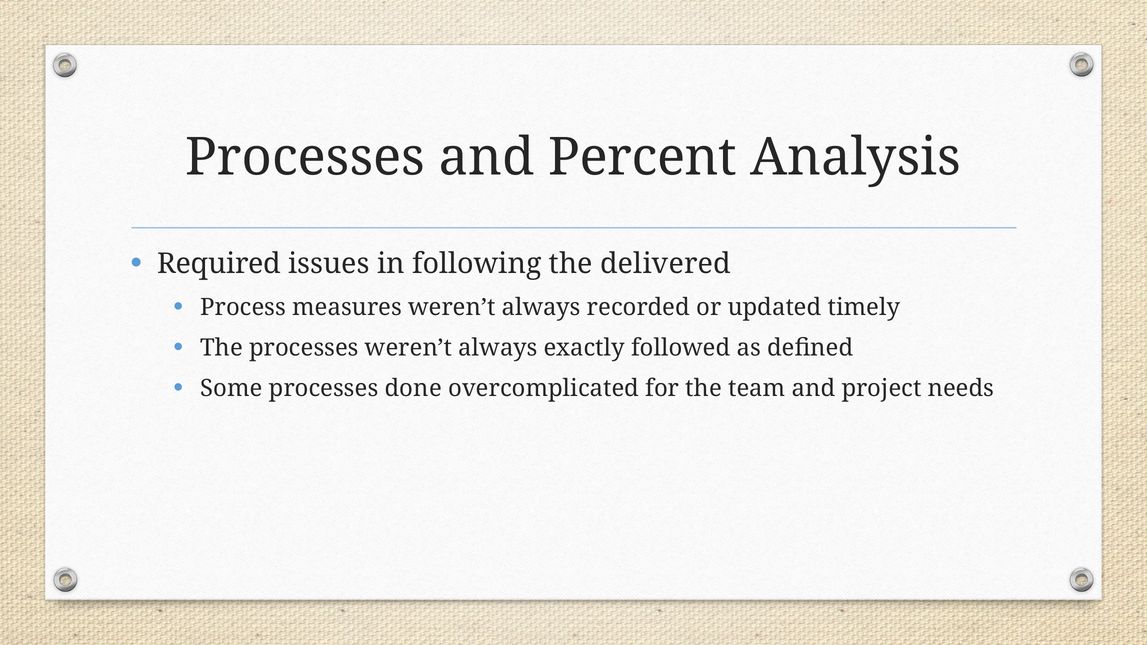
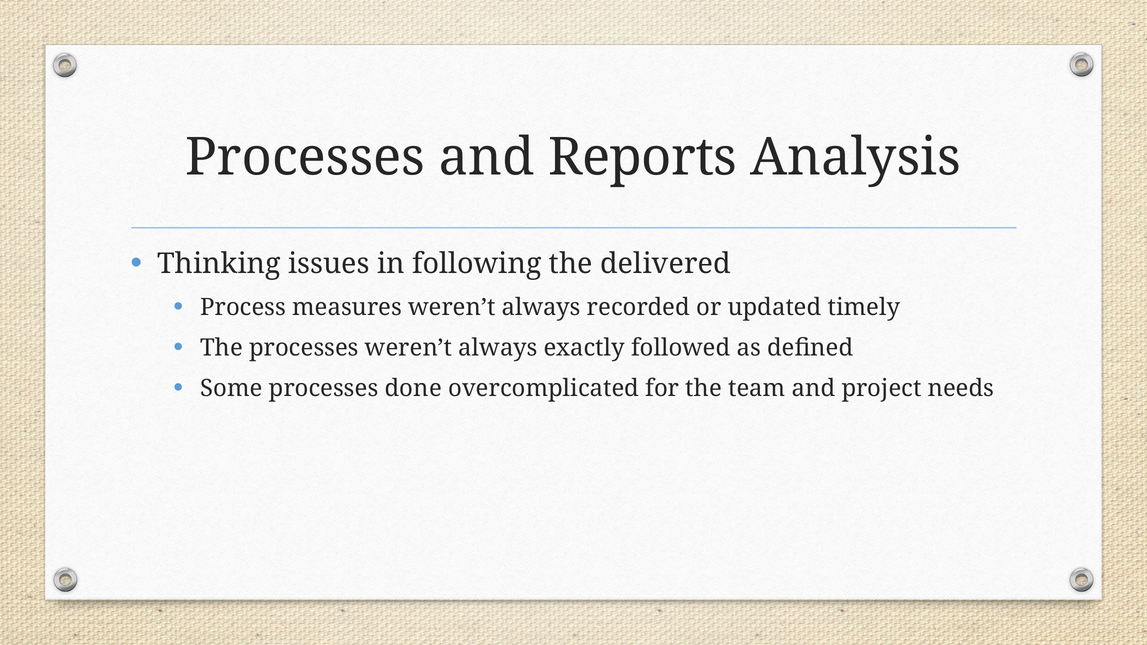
Percent: Percent -> Reports (643, 157)
Required: Required -> Thinking (219, 264)
